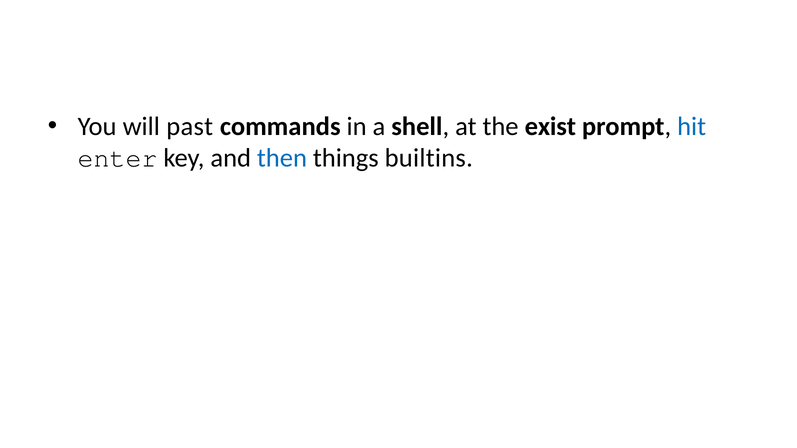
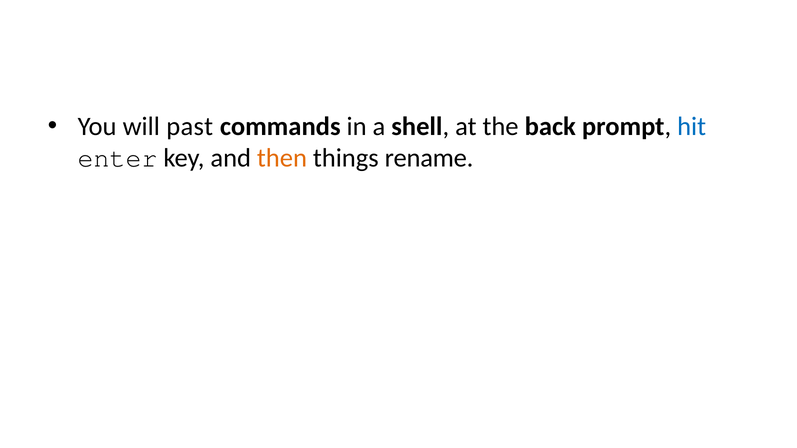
exist: exist -> back (550, 126)
then colour: blue -> orange (282, 158)
builtins: builtins -> rename (429, 158)
